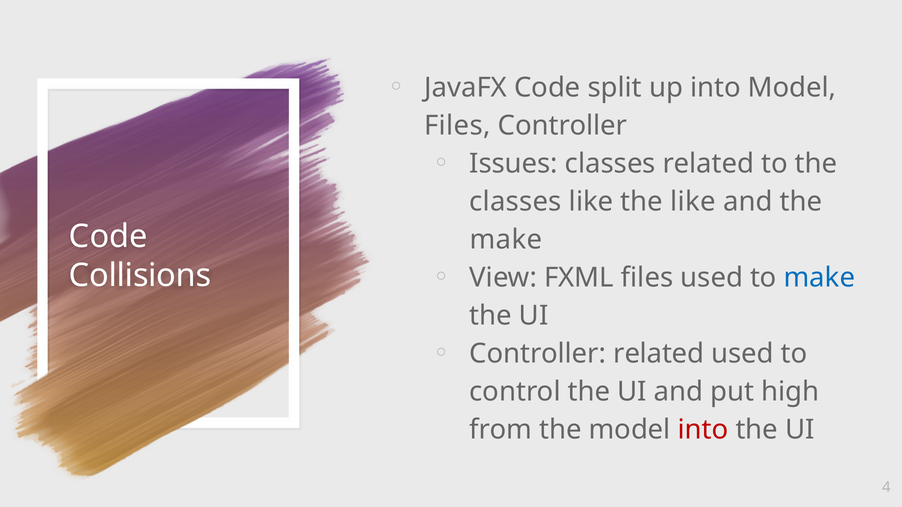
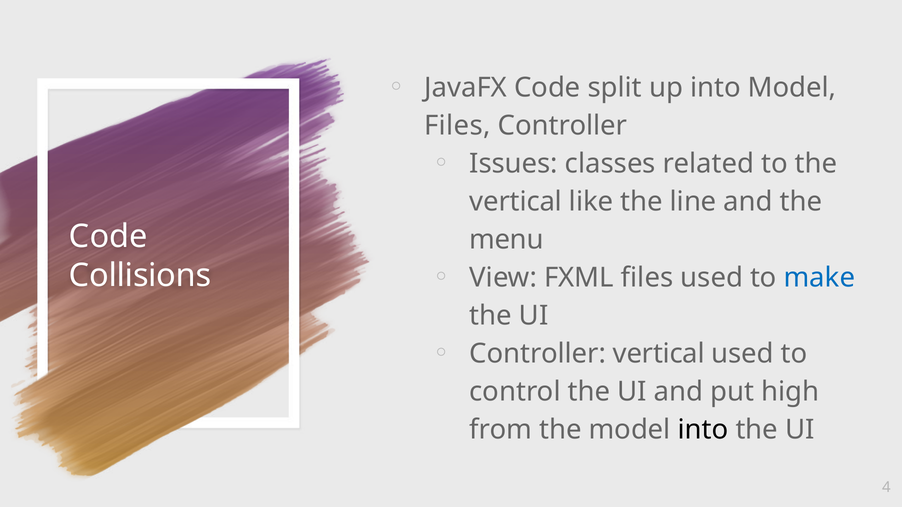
classes: classes -> vertical (516, 202)
the like: like -> line (693, 202)
make: make -> menu (506, 240)
Controller related: related -> vertical (659, 354)
into colour: red -> black (703, 430)
